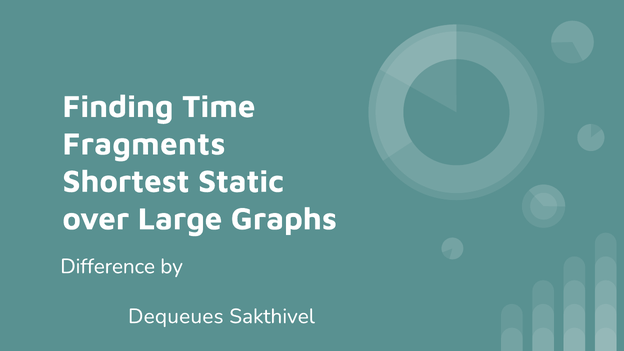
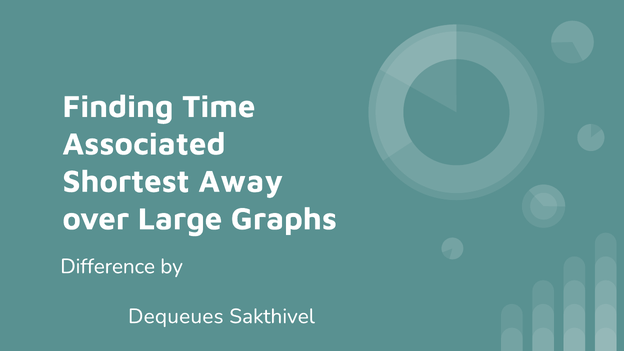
Fragments: Fragments -> Associated (144, 144)
Static: Static -> Away (241, 182)
